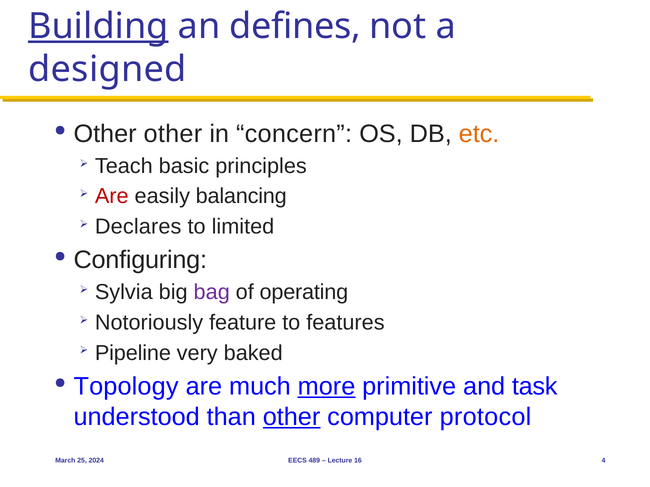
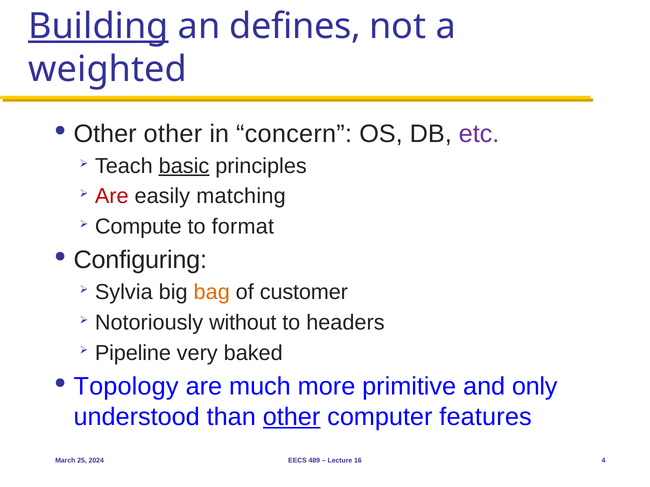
designed: designed -> weighted (108, 70)
etc colour: orange -> purple (479, 134)
basic underline: none -> present (184, 166)
balancing: balancing -> matching (241, 197)
Declares: Declares -> Compute (138, 227)
limited: limited -> format (243, 227)
bag colour: purple -> orange (212, 293)
operating: operating -> customer (304, 293)
feature: feature -> without (243, 323)
features: features -> headers (345, 323)
more underline: present -> none (327, 387)
task: task -> only (535, 387)
protocol: protocol -> features (486, 417)
